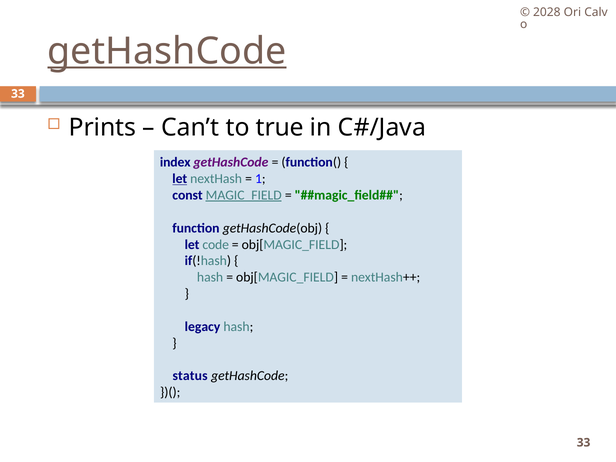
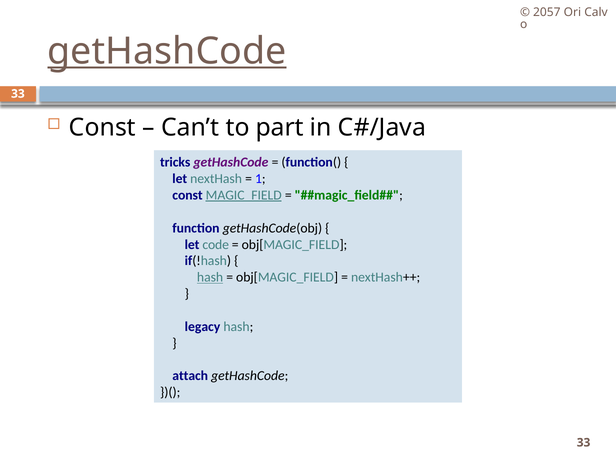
2028: 2028 -> 2057 (547, 12)
Prints: Prints -> Const (102, 127)
true: true -> part (280, 127)
index: index -> tricks (175, 162)
let underline: present -> none (180, 179)
hash underline: none -> present (210, 277)
status: status -> attach (190, 376)
